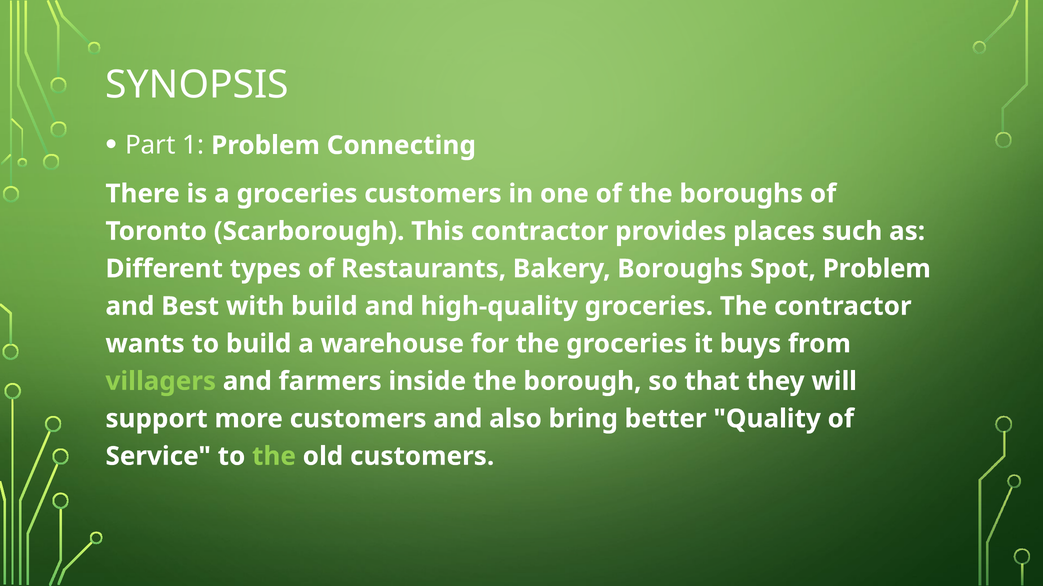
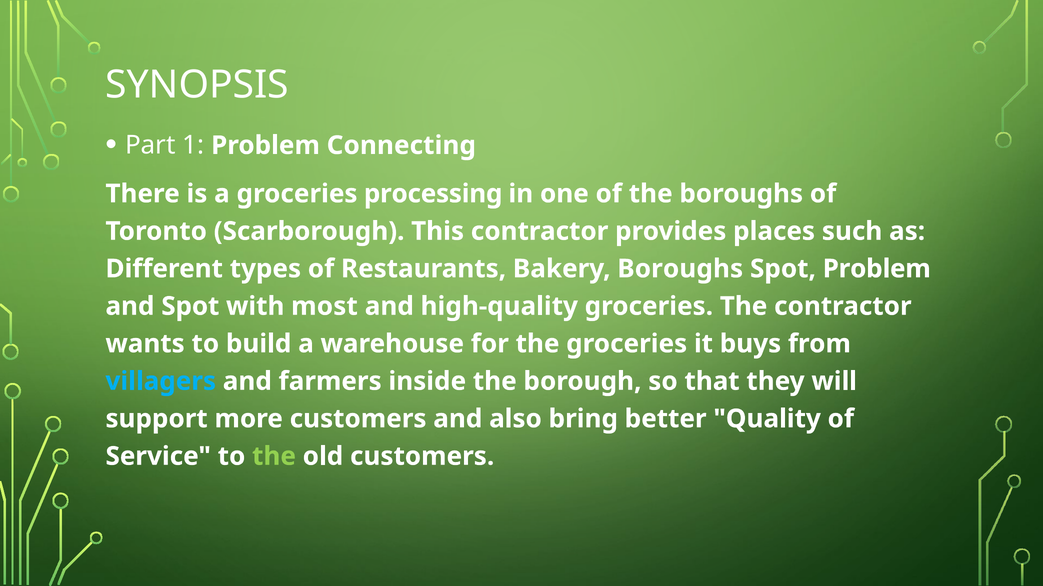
groceries customers: customers -> processing (433, 194)
and Best: Best -> Spot (190, 307)
with build: build -> most (325, 307)
villagers colour: light green -> light blue (161, 382)
